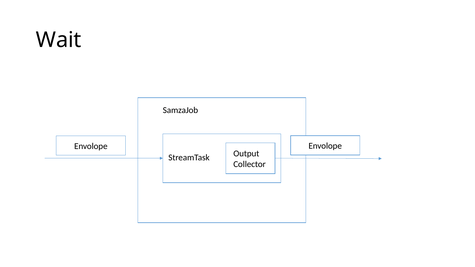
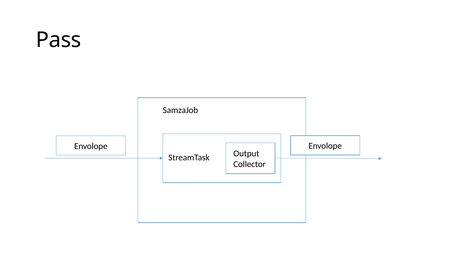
Wait: Wait -> Pass (59, 40)
